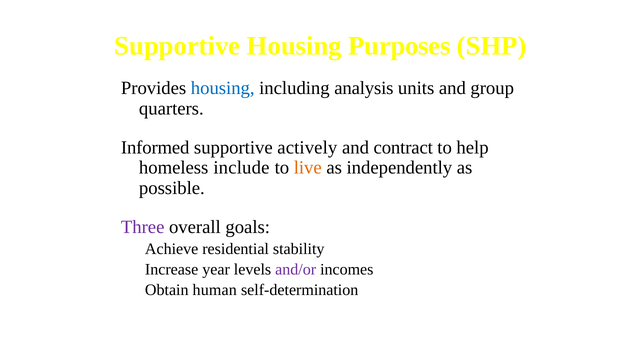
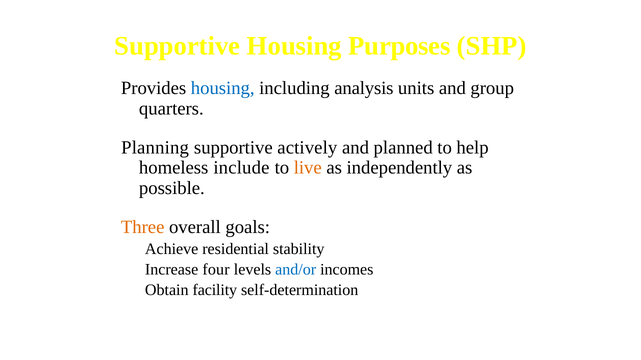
Informed: Informed -> Planning (155, 148)
contract: contract -> planned (403, 148)
Three colour: purple -> orange (143, 227)
year: year -> four (216, 270)
and/or colour: purple -> blue (296, 270)
human: human -> facility (215, 290)
